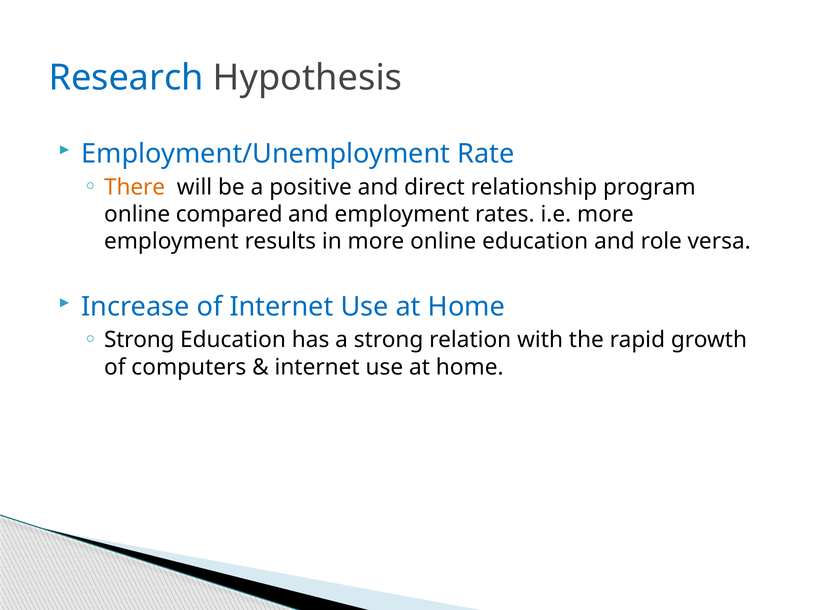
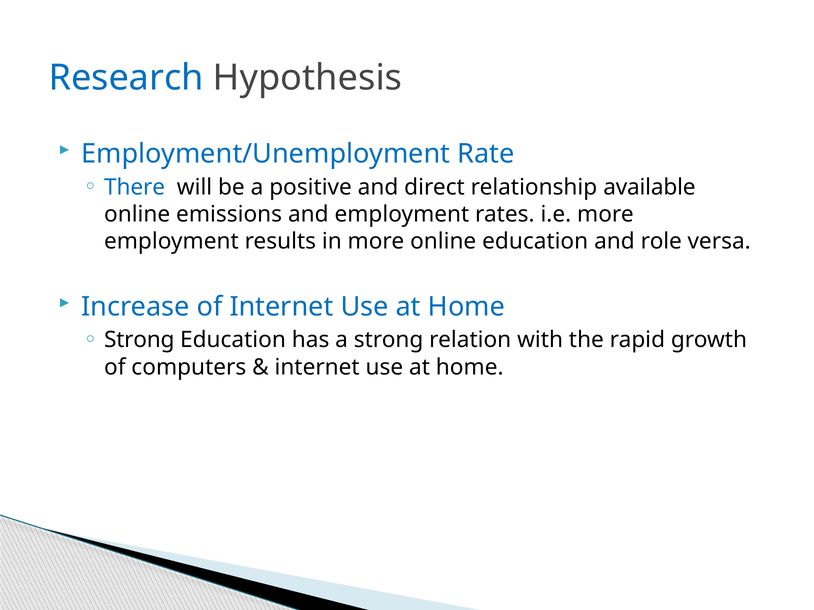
There colour: orange -> blue (135, 187)
program: program -> available (649, 187)
compared: compared -> emissions (229, 214)
